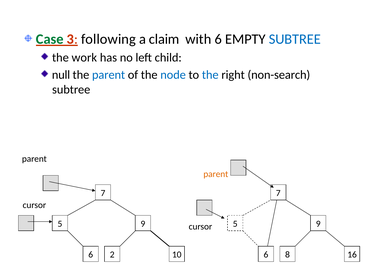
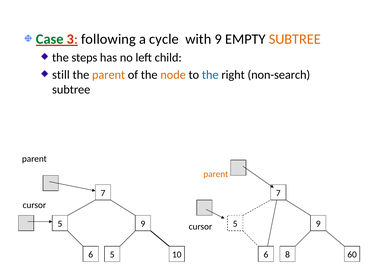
claim: claim -> cycle (164, 39)
with 6: 6 -> 9 (218, 39)
SUBTREE colour: blue -> orange (295, 39)
work: work -> steps (84, 57)
null: null -> still (61, 75)
parent colour: blue -> orange (109, 75)
node colour: blue -> orange (173, 75)
6 2: 2 -> 5 (112, 254)
16: 16 -> 60 (352, 254)
